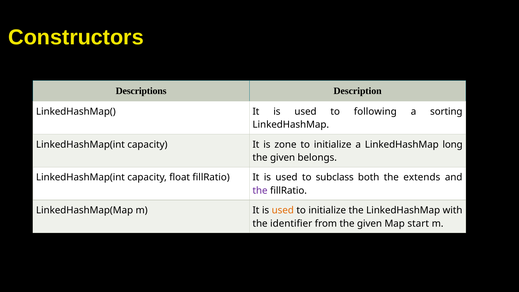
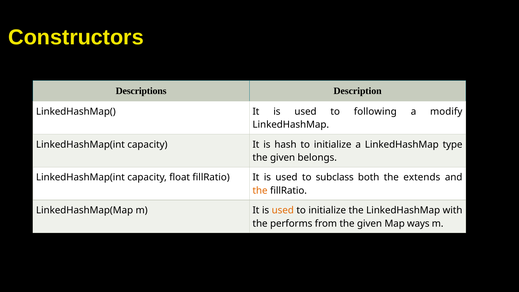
sorting: sorting -> modify (446, 111)
zone: zone -> hash (286, 144)
long: long -> type (453, 144)
the colour: purple -> orange (260, 191)
identifier: identifier -> performs (291, 224)
start: start -> ways (418, 224)
